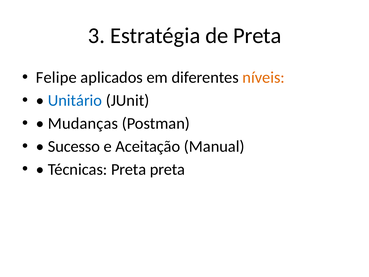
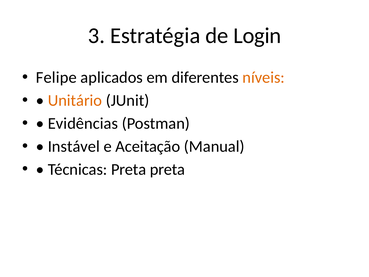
de Preta: Preta -> Login (257, 36)
Unitário colour: blue -> orange (75, 100)
Mudanças: Mudanças -> Evidências (83, 123)
Sucesso: Sucesso -> Instável (74, 146)
